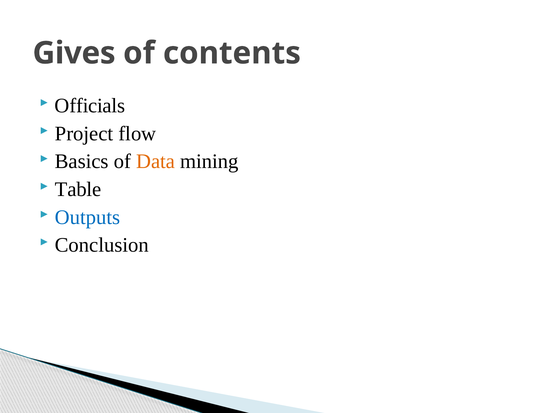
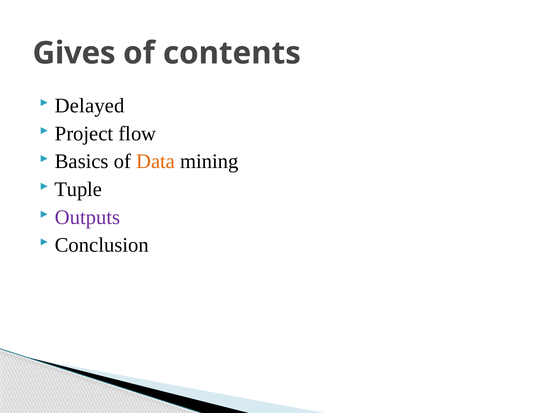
Officials: Officials -> Delayed (90, 106)
Table: Table -> Tuple (78, 189)
Outputs colour: blue -> purple (88, 217)
